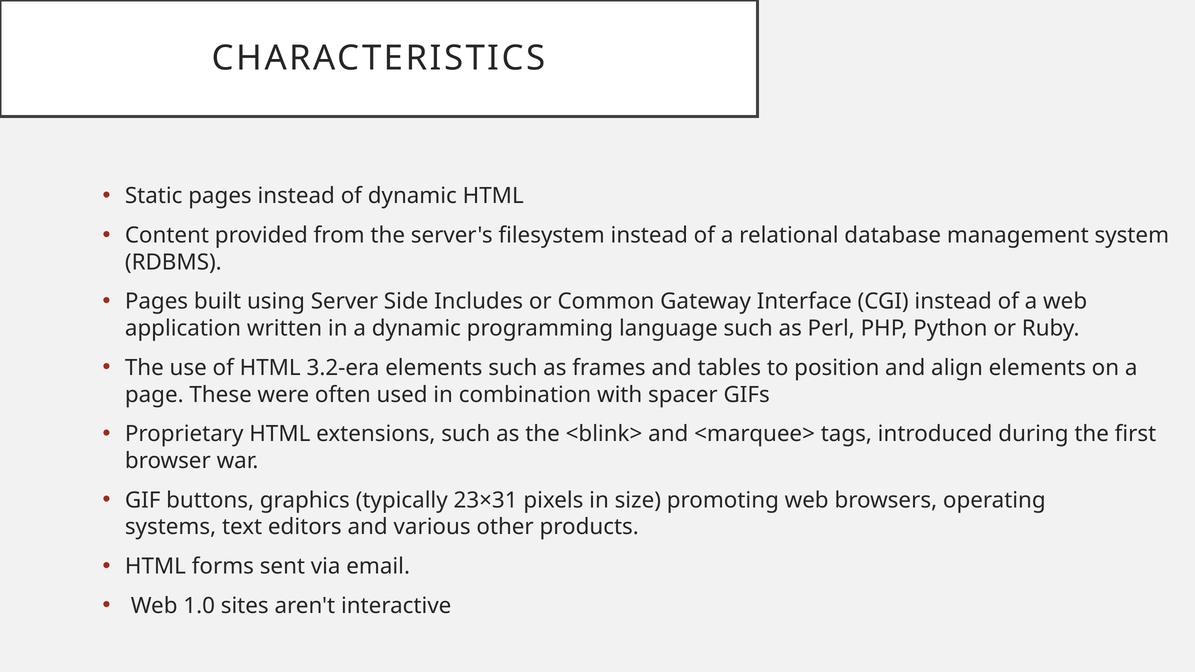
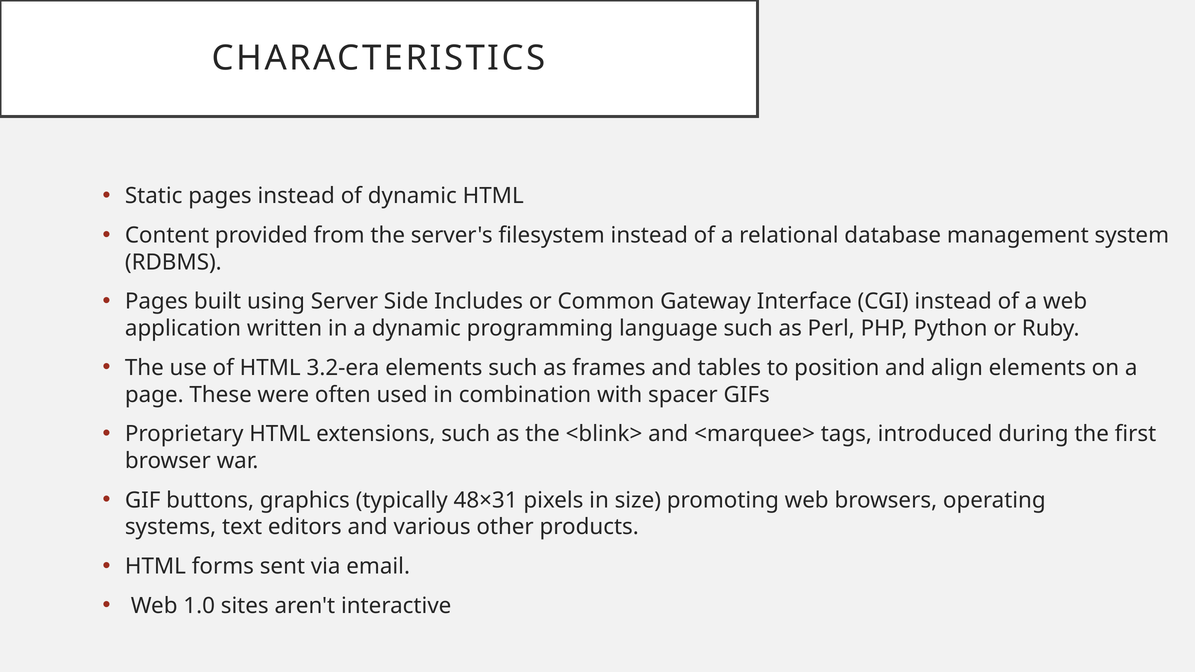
23×31: 23×31 -> 48×31 (486, 500)
